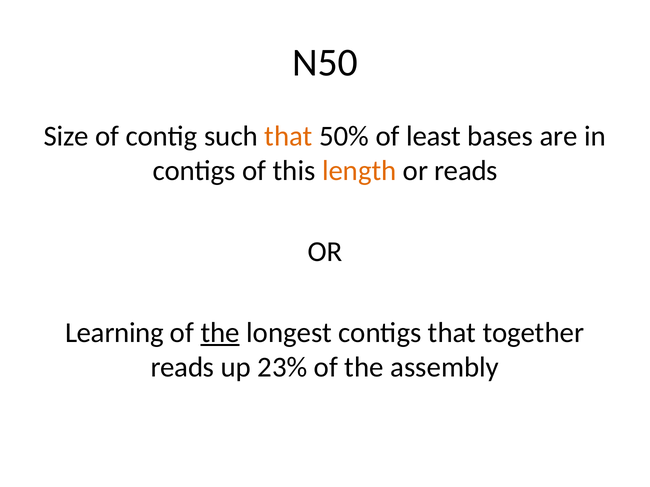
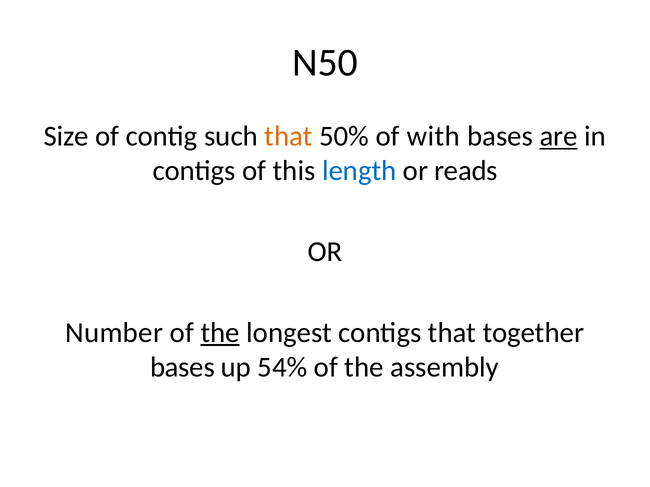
least: least -> with (433, 136)
are underline: none -> present (559, 136)
length colour: orange -> blue (359, 171)
Learning: Learning -> Number (114, 333)
reads: reads -> bases (182, 368)
23%: 23% -> 54% (282, 368)
